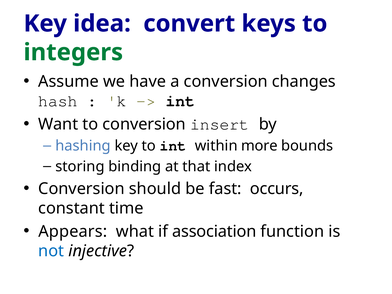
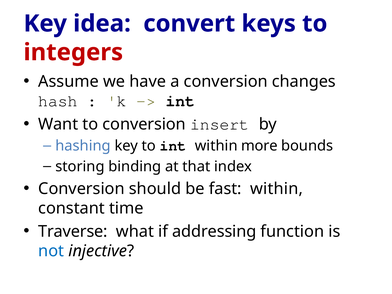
integers colour: green -> red (73, 52)
fast occurs: occurs -> within (277, 189)
Appears: Appears -> Traverse (73, 231)
association: association -> addressing (214, 231)
